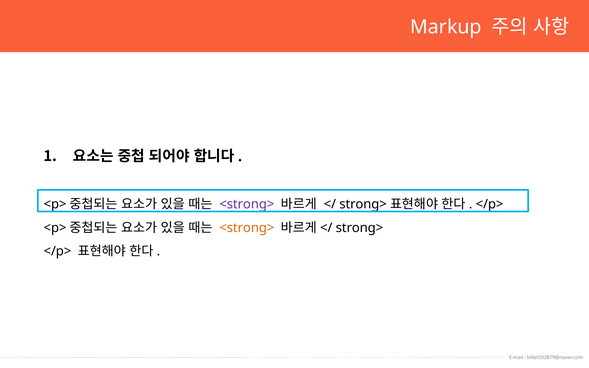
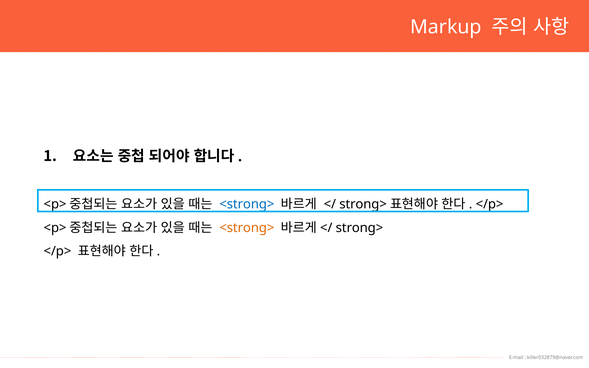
<strong> colour: purple -> blue (247, 204)
